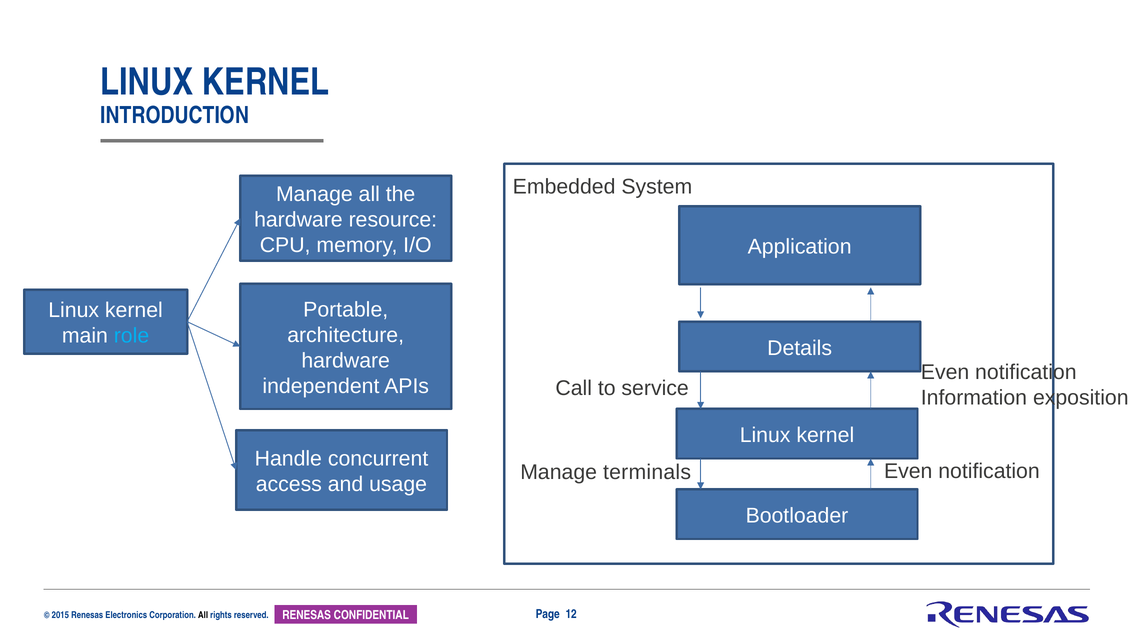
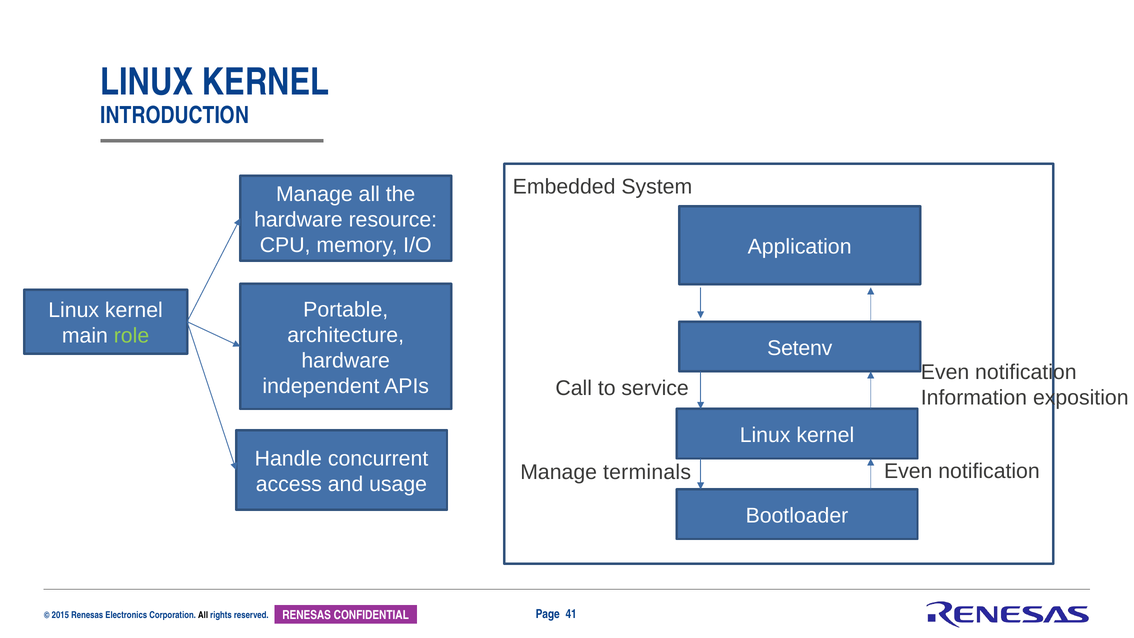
role colour: light blue -> light green (132, 336)
Details: Details -> Setenv (800, 348)
12: 12 -> 41 (571, 614)
